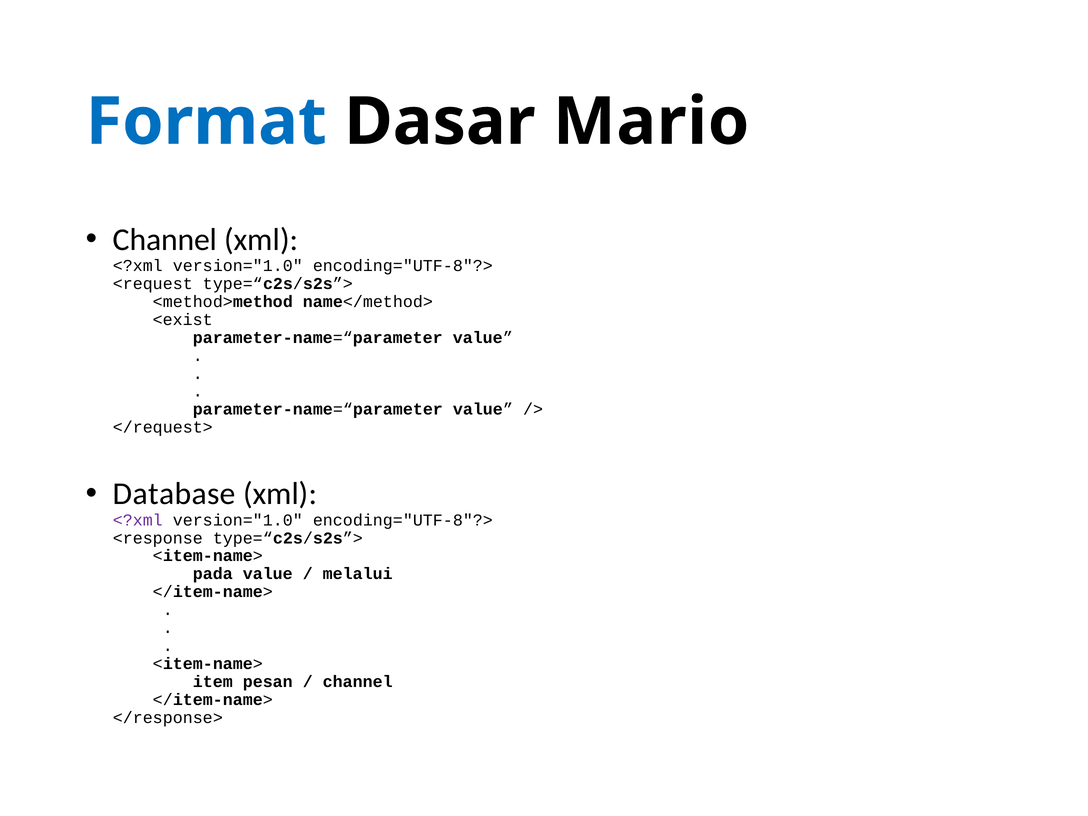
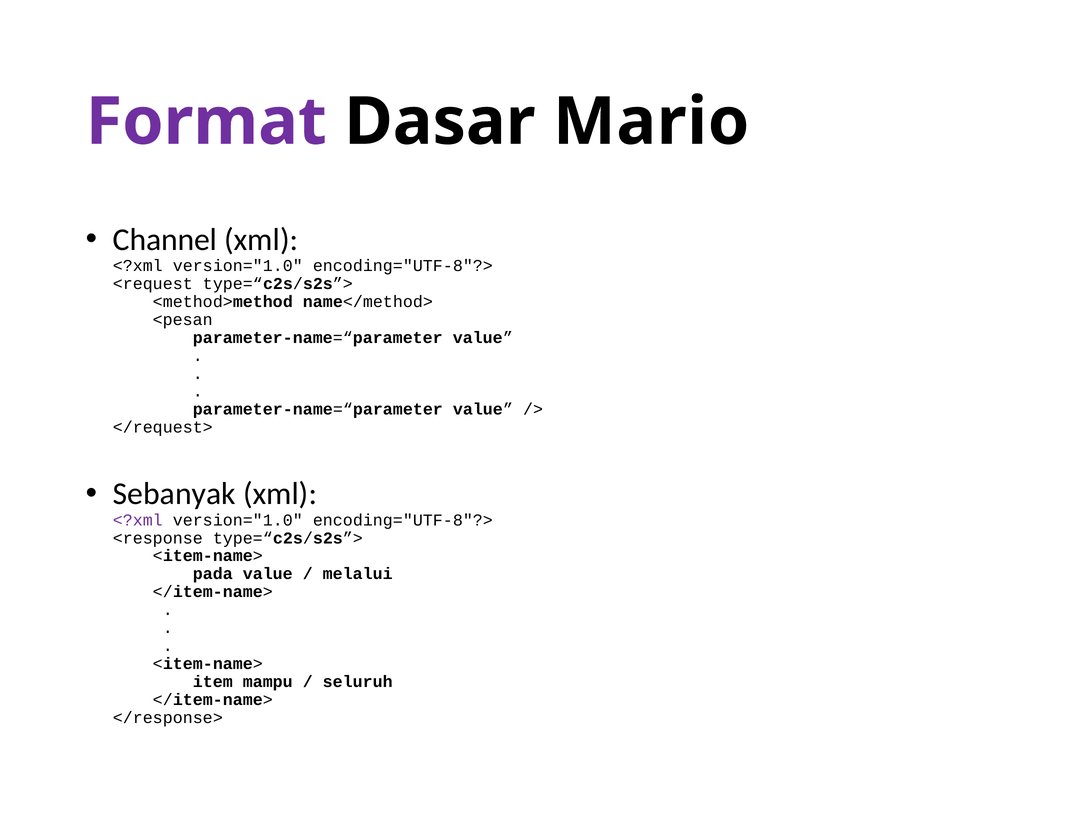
Format colour: blue -> purple (206, 122)
<exist: <exist -> <pesan (183, 320)
Database: Database -> Sebanyak (174, 494)
pesan: pesan -> mampu (268, 682)
channel: channel -> seluruh (358, 682)
